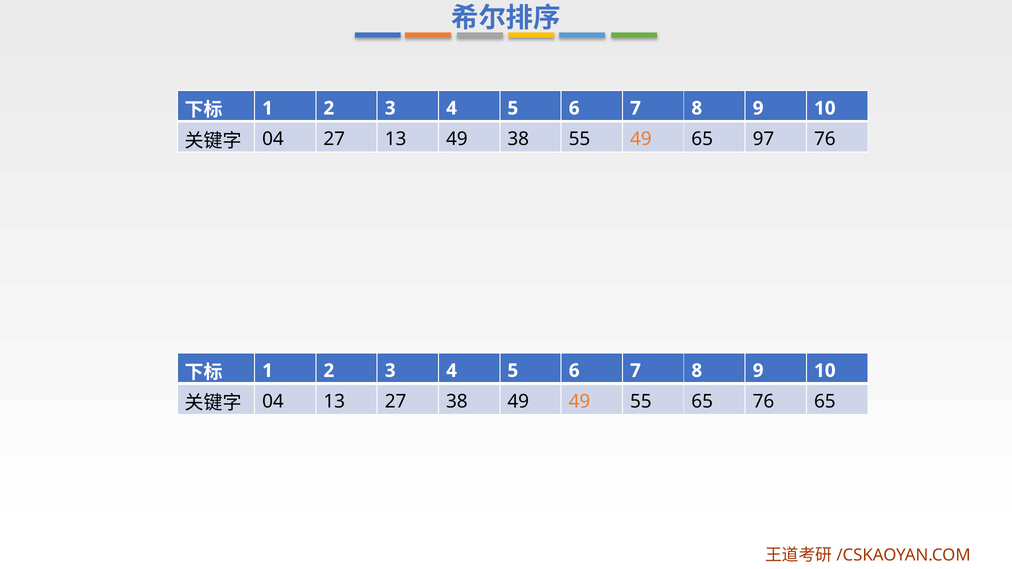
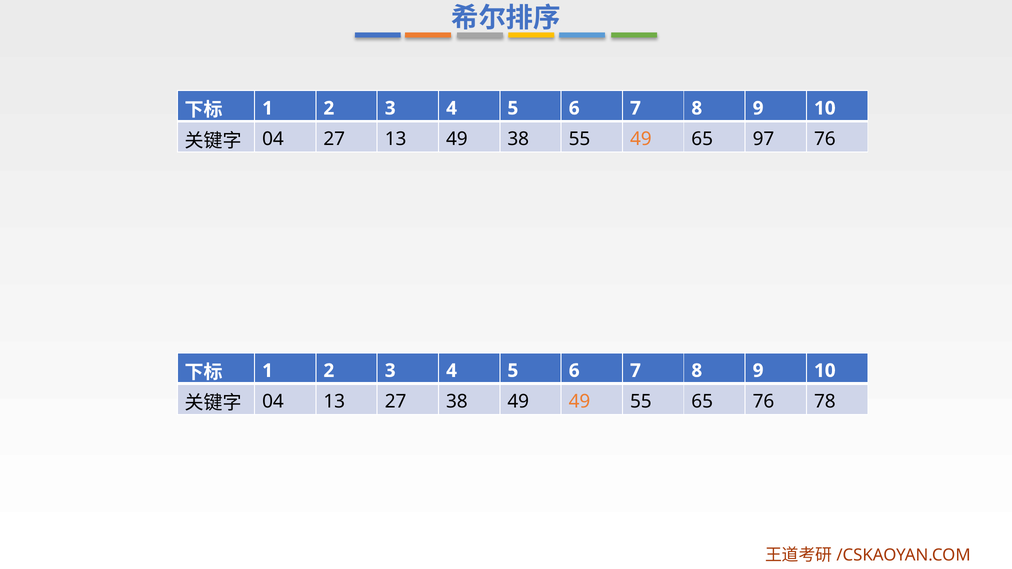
76 65: 65 -> 78 (825, 402)
